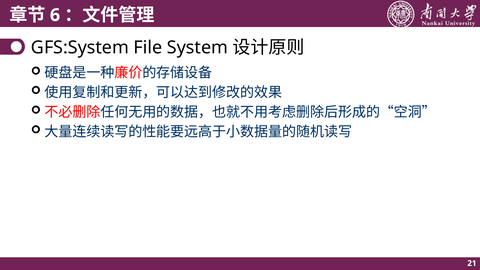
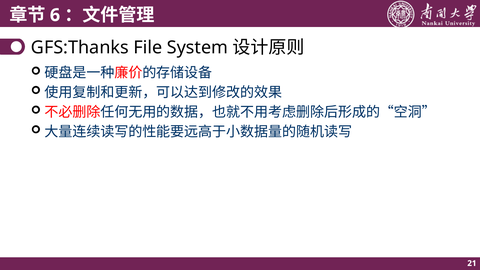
GFS:System: GFS:System -> GFS:Thanks (80, 48)
